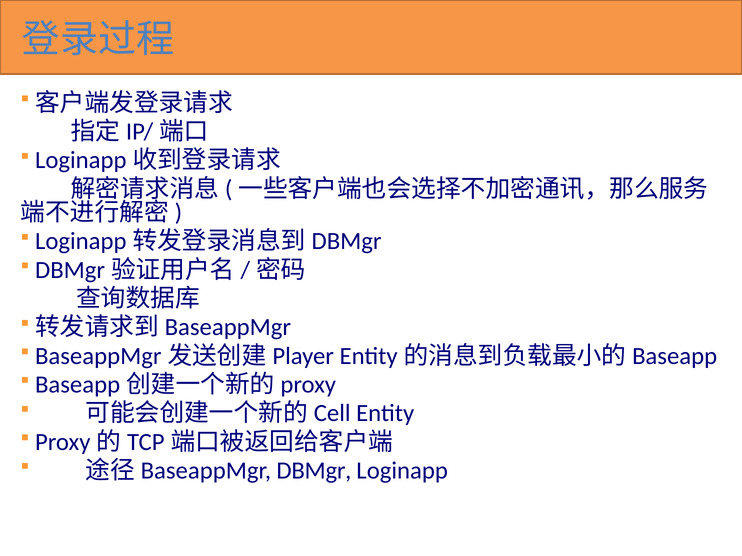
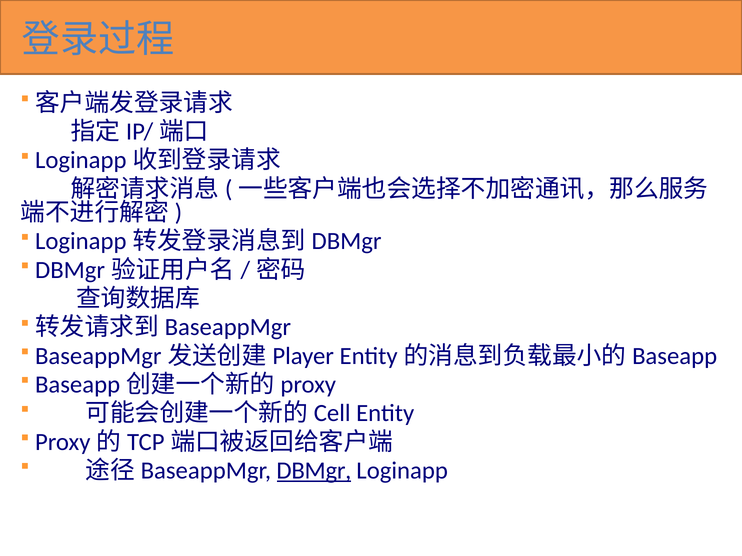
DBMgr underline: none -> present (314, 471)
